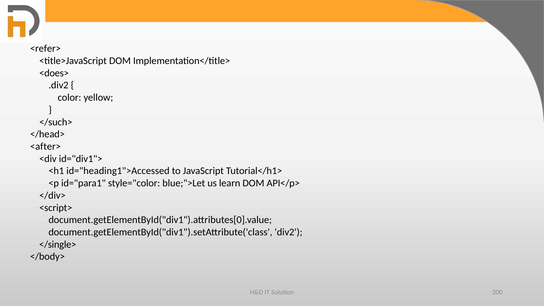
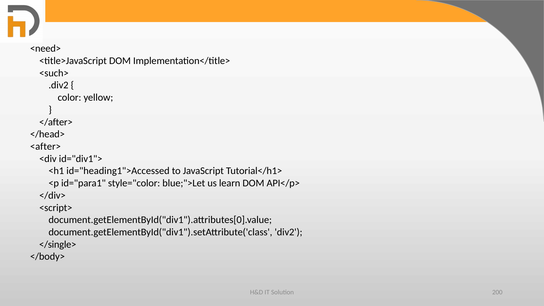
<refer>: <refer> -> <need> (45, 49)
<does>: <does> -> <such> (54, 73)
</such>: </such> -> </after> (56, 122)
